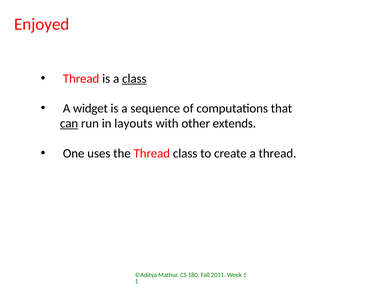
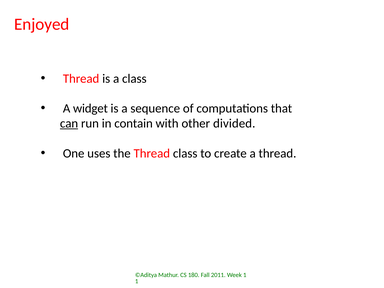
class underline: present -> none (134, 79)
layouts: layouts -> contain (134, 123)
extends: extends -> divided (234, 123)
